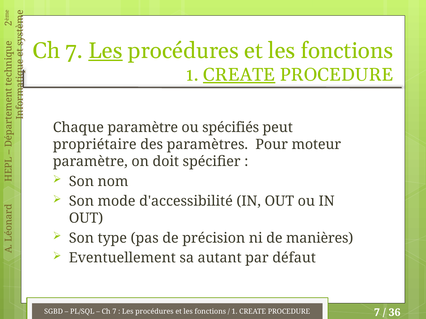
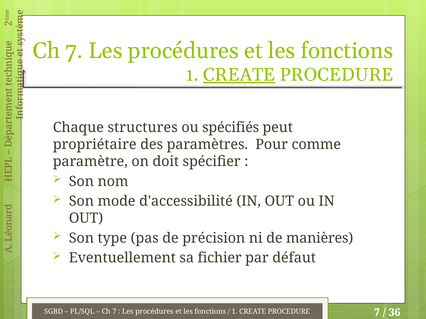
Les underline: present -> none (105, 51)
Chaque paramètre: paramètre -> structures (143, 128)
moteur: moteur -> comme (316, 145)
autant: autant -> fichier (220, 258)
